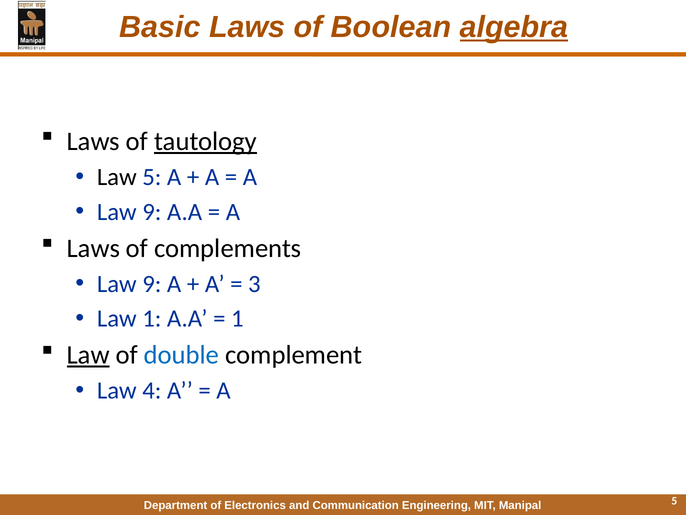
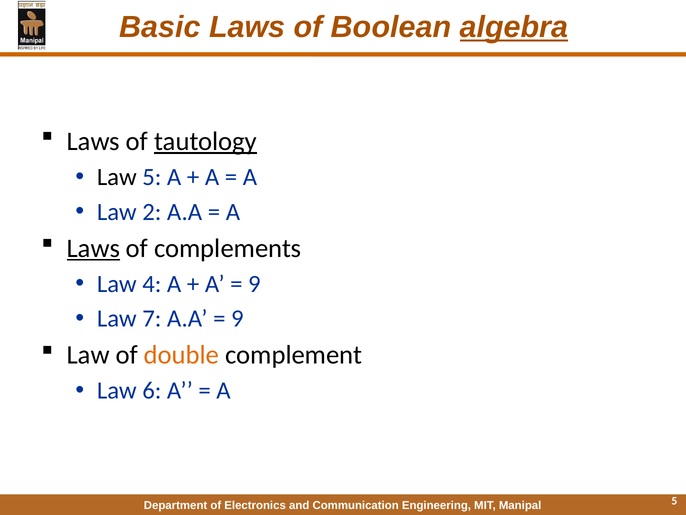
9: 9 -> 2 (152, 212)
Laws underline: none -> present (93, 248)
9: 9 -> 4 (152, 284)
3: 3 -> 9 (254, 284)
Law 1: 1 -> 7 (152, 318)
1: 1 -> 9 (237, 318)
Law underline: present -> none (88, 355)
double colour: blue -> orange (182, 355)
4: 4 -> 6 (152, 390)
